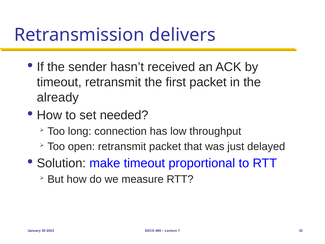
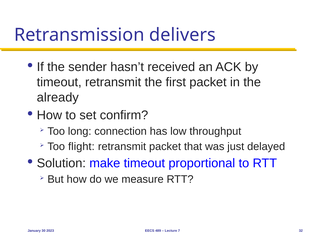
needed: needed -> confirm (124, 115)
open: open -> flight (81, 146)
